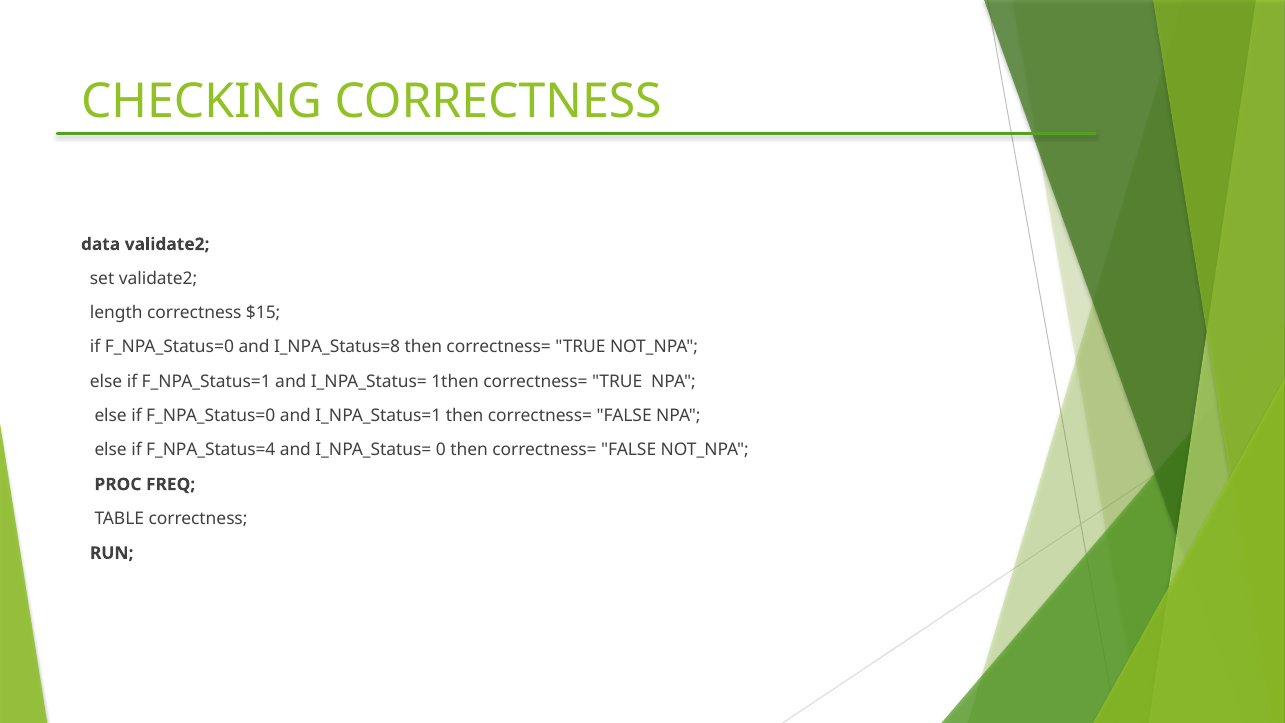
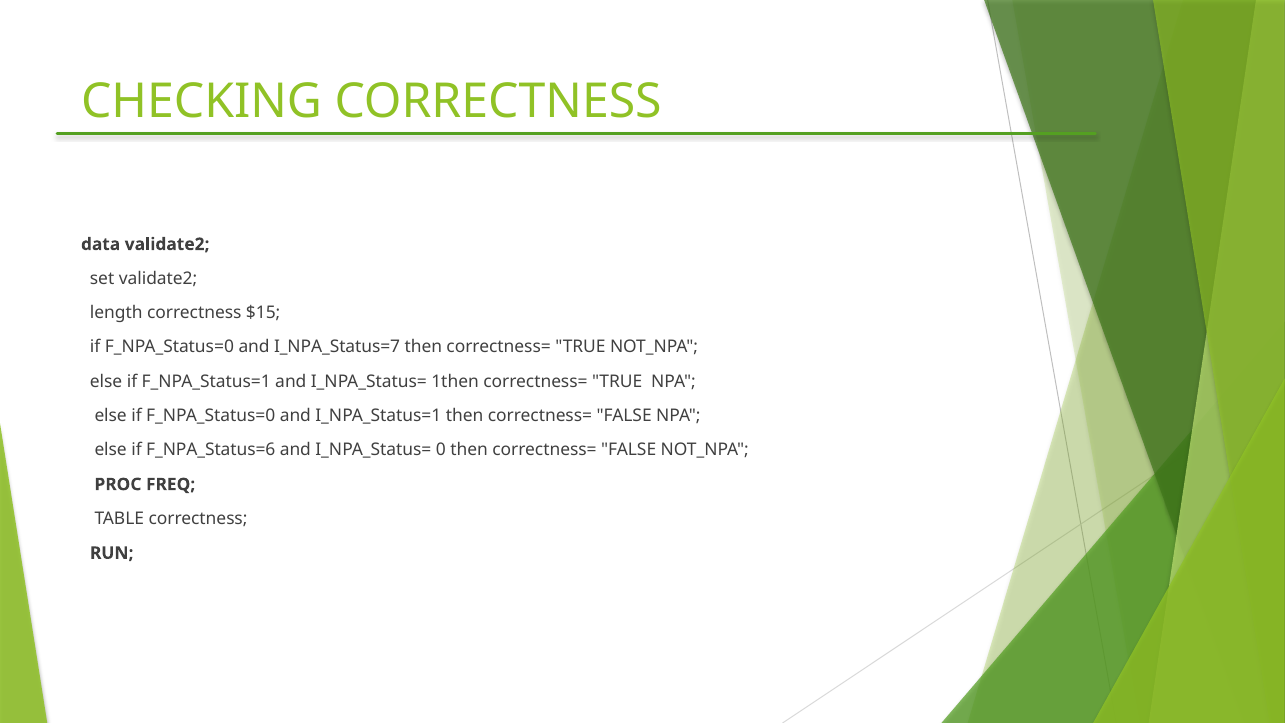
I_NPA_Status=8: I_NPA_Status=8 -> I_NPA_Status=7 (337, 347)
F_NPA_Status=4: F_NPA_Status=4 -> F_NPA_Status=6 (211, 450)
